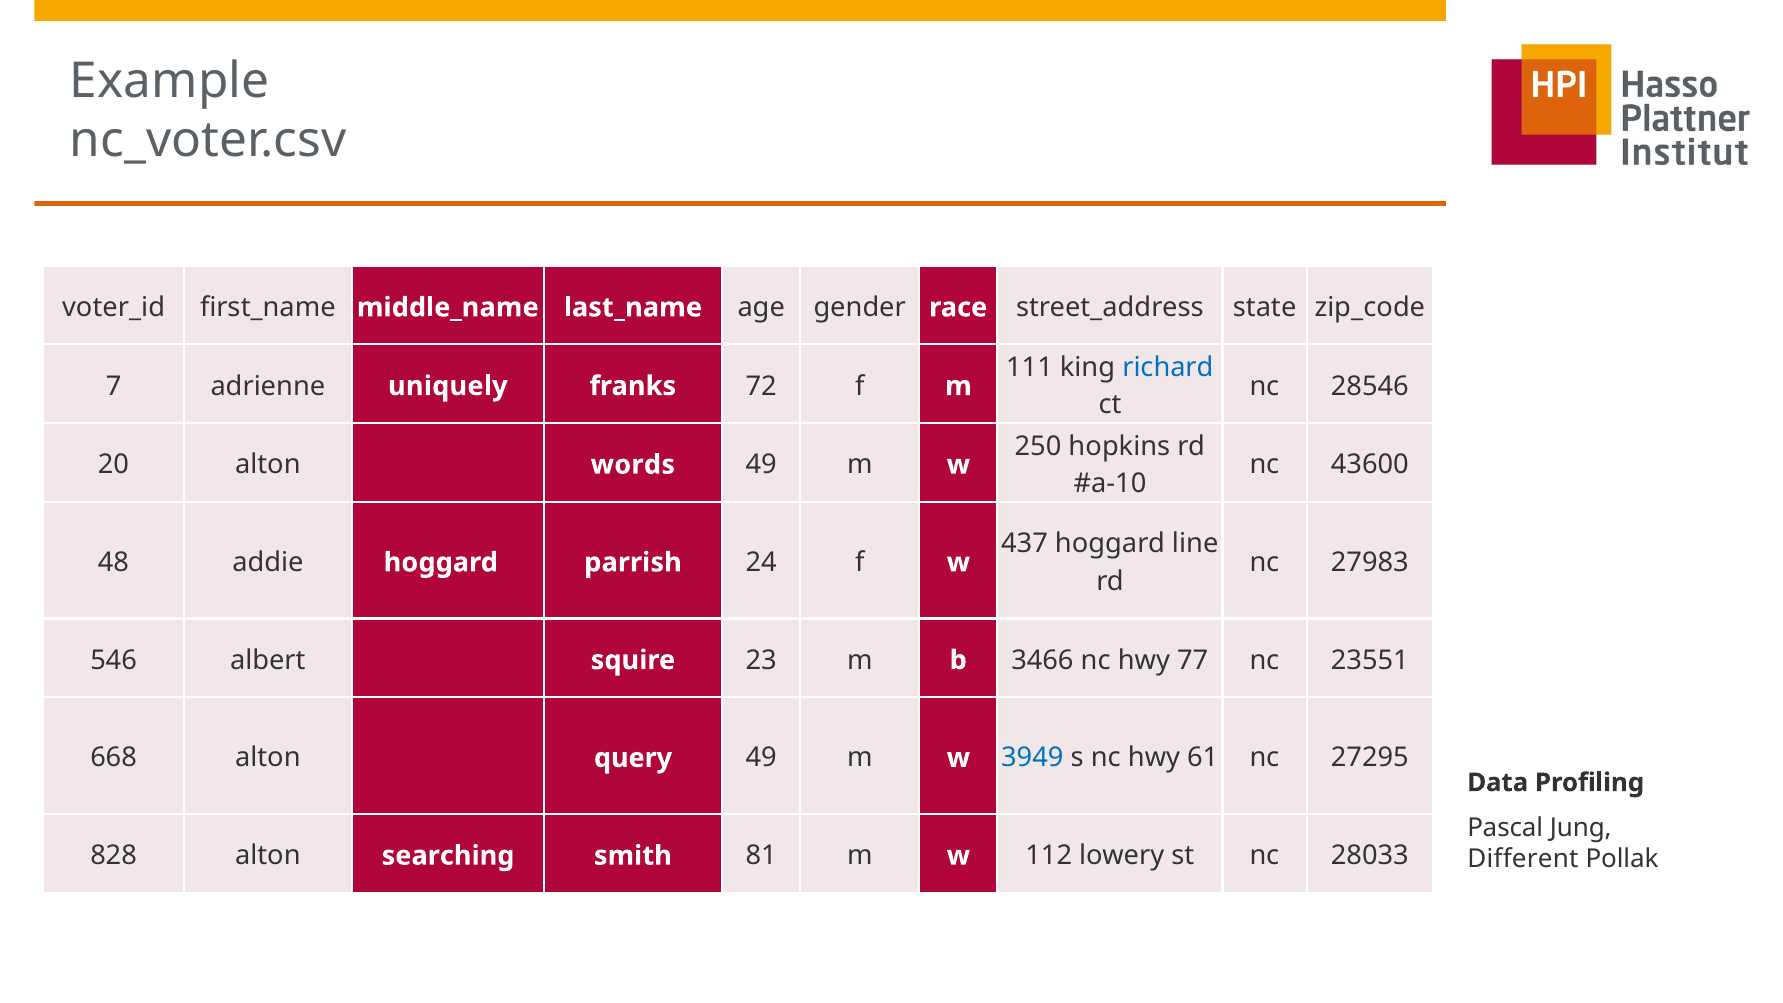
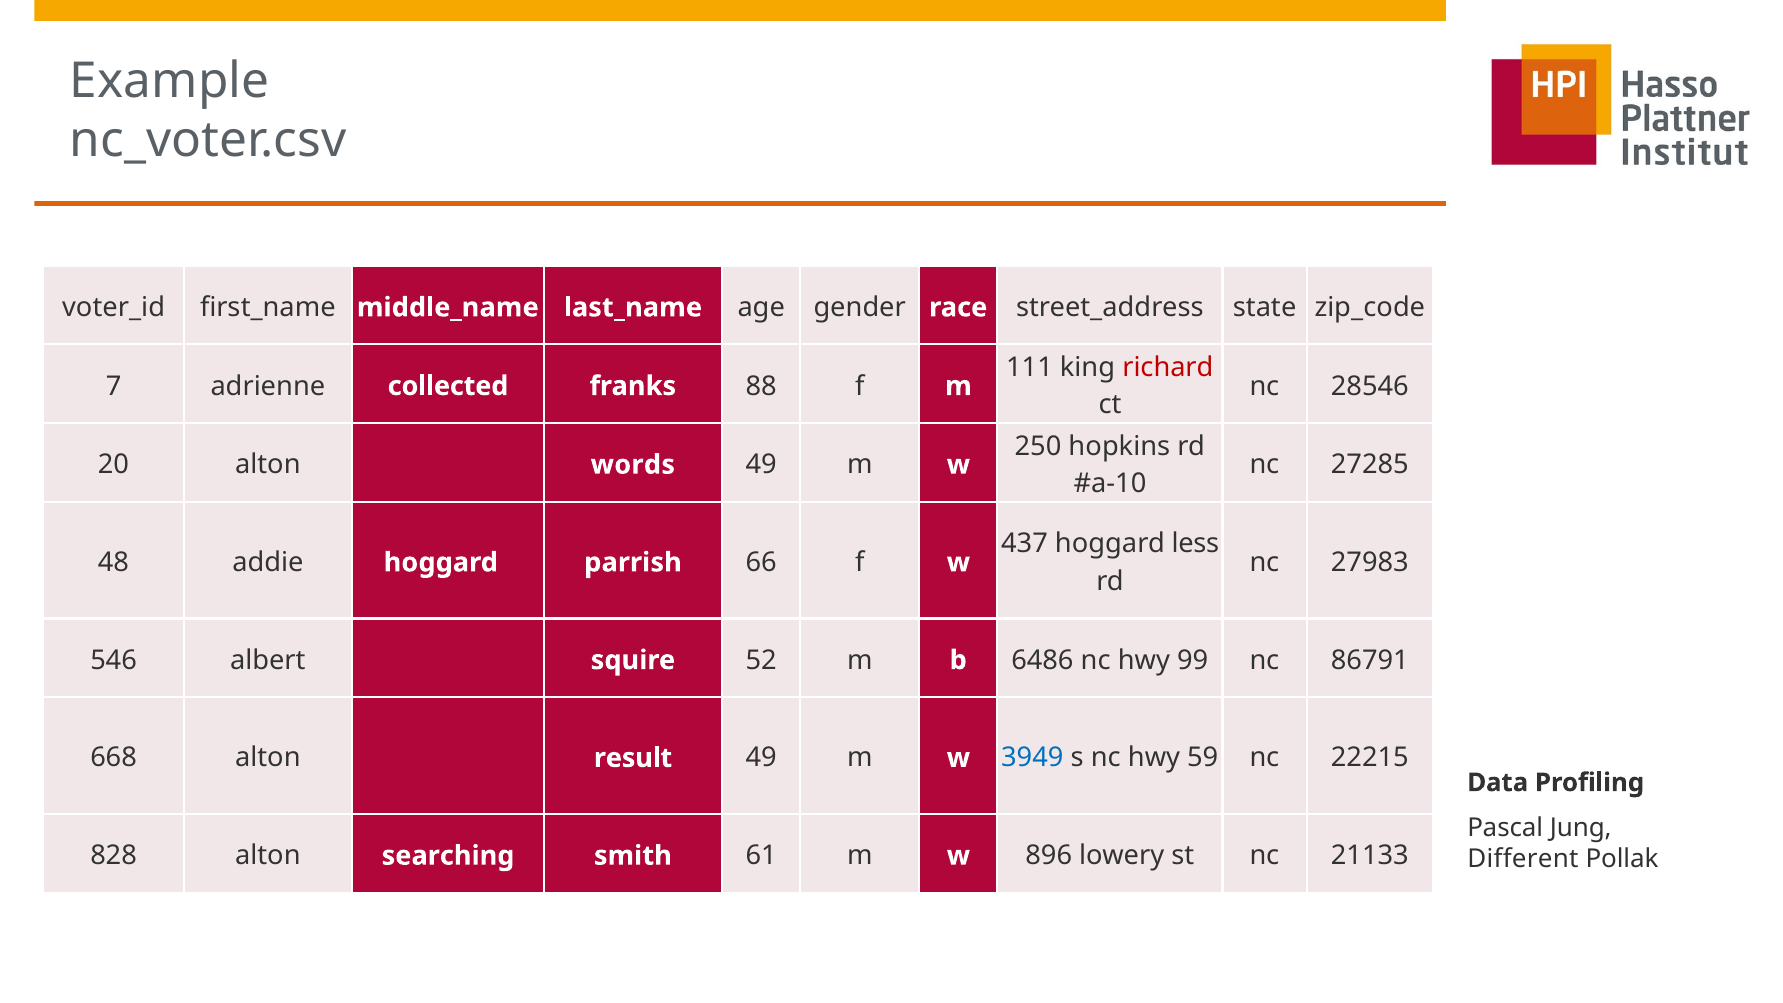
richard colour: blue -> red (1168, 368)
uniquely: uniquely -> collected (448, 386)
72: 72 -> 88 (761, 386)
43600: 43600 -> 27285 (1370, 465)
line: line -> less (1195, 544)
24: 24 -> 66 (761, 562)
23: 23 -> 52 (761, 660)
3466: 3466 -> 6486 (1042, 660)
77: 77 -> 99 (1193, 660)
23551: 23551 -> 86791 (1370, 660)
query: query -> result (633, 758)
61: 61 -> 59 (1203, 758)
27295: 27295 -> 22215 (1370, 758)
81: 81 -> 61 (761, 856)
112: 112 -> 896 (1049, 856)
28033: 28033 -> 21133 (1370, 856)
